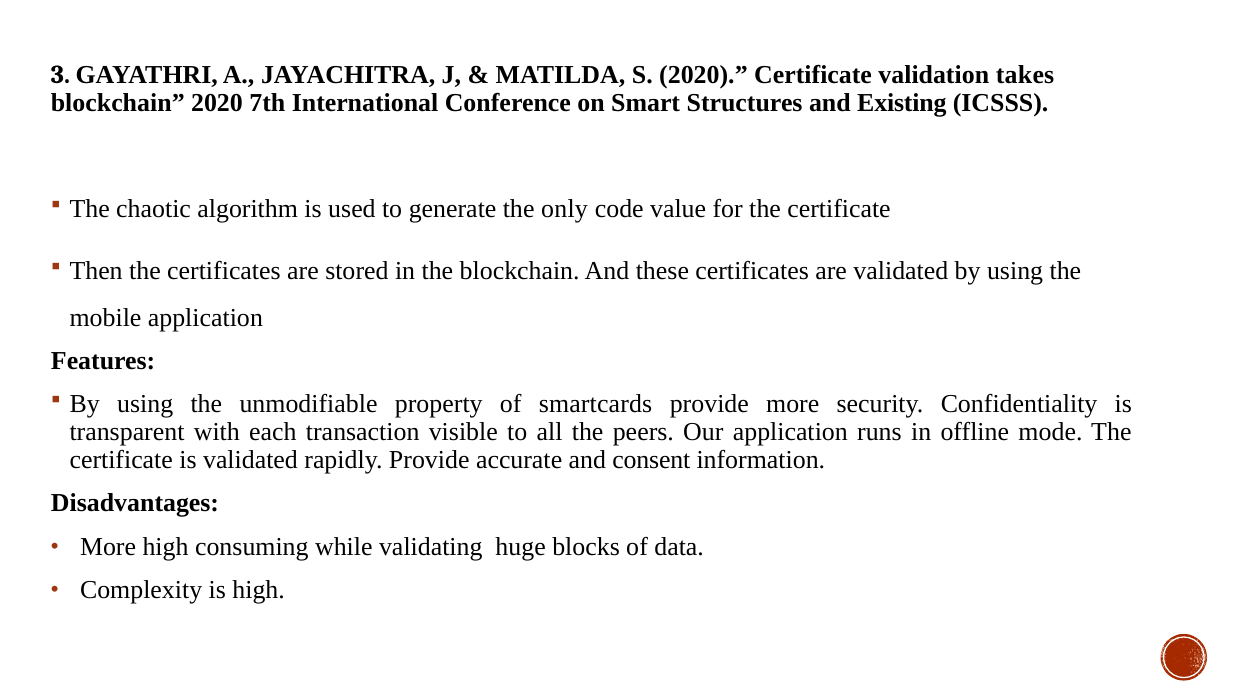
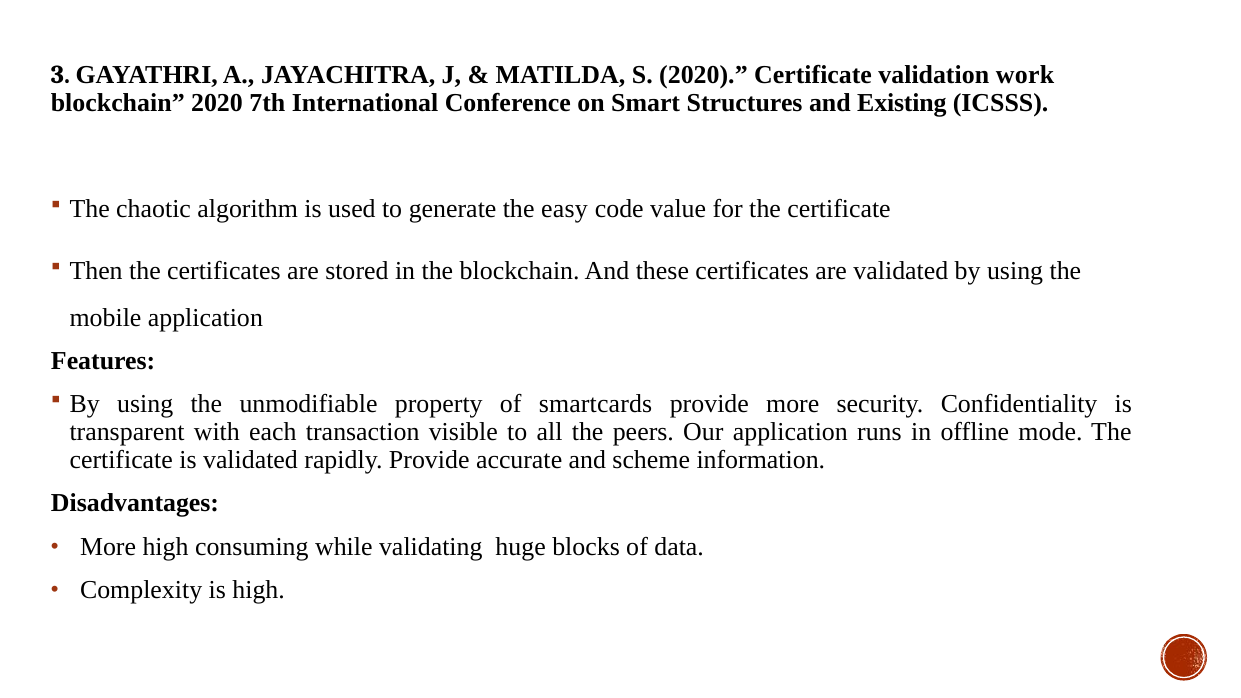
takes: takes -> work (1025, 75)
only: only -> easy (565, 209)
consent: consent -> scheme (651, 460)
